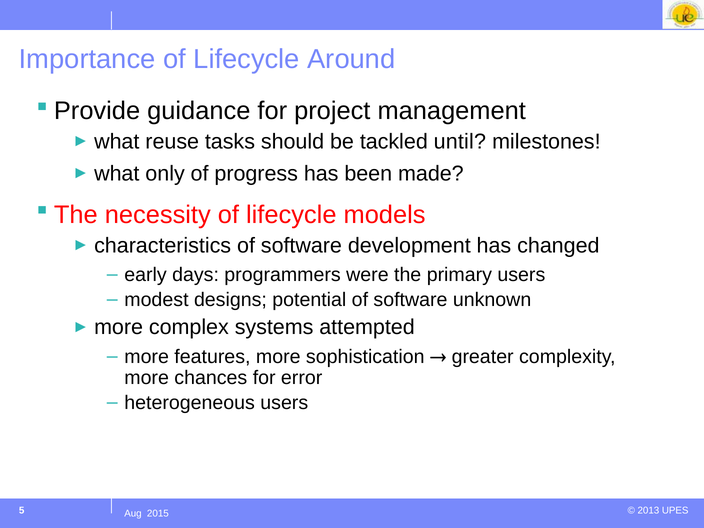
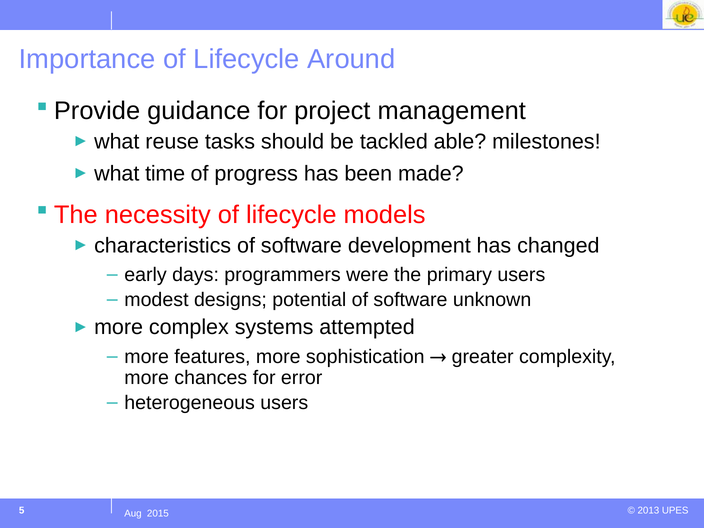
until: until -> able (460, 142)
only: only -> time (165, 174)
